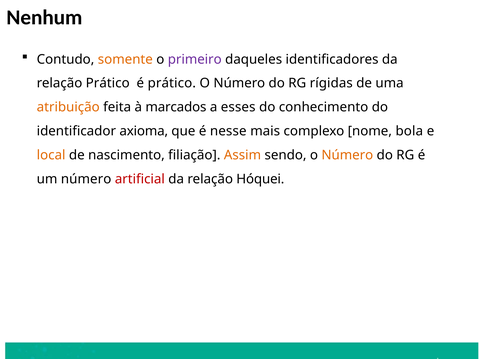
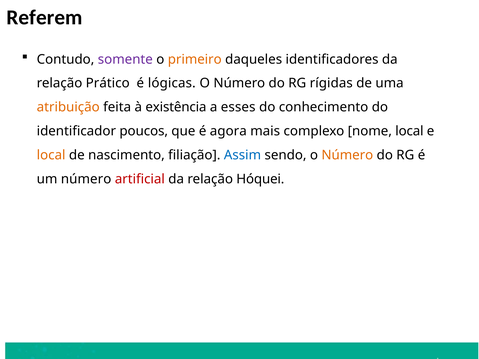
Nenhum: Nenhum -> Referem (45, 17)
somente colour: orange -> purple (125, 59)
primeiro colour: purple -> orange (195, 59)
é prático: prático -> lógicas (172, 83)
marcados: marcados -> existência (176, 107)
axioma: axioma -> poucos (144, 131)
nesse: nesse -> agora (228, 131)
nome bola: bola -> local (409, 131)
Assim colour: orange -> blue (242, 155)
